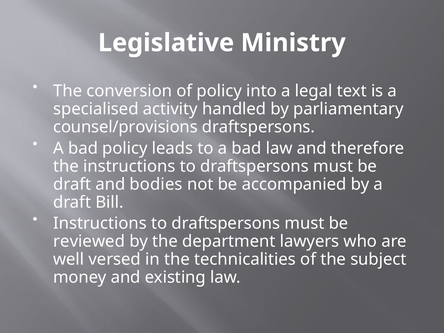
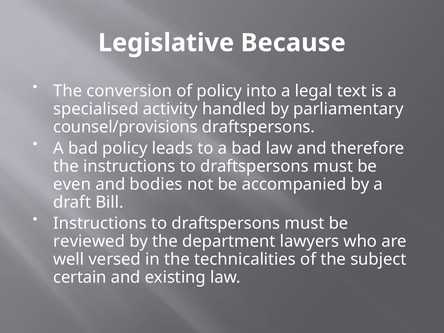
Ministry: Ministry -> Because (293, 43)
draft: draft -> even (72, 184)
money: money -> certain (80, 277)
